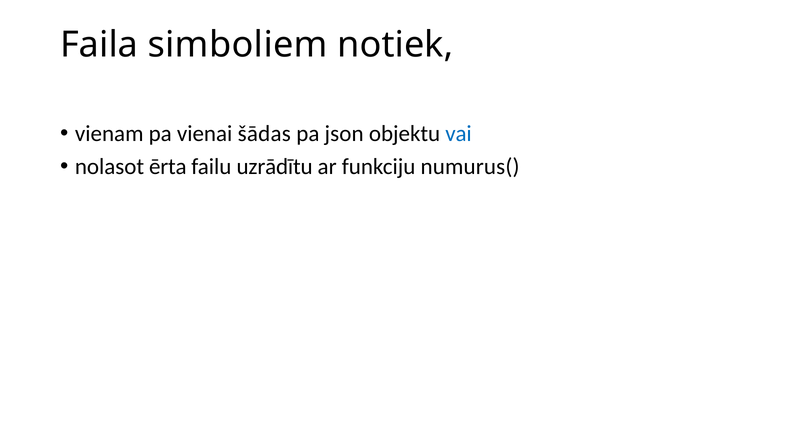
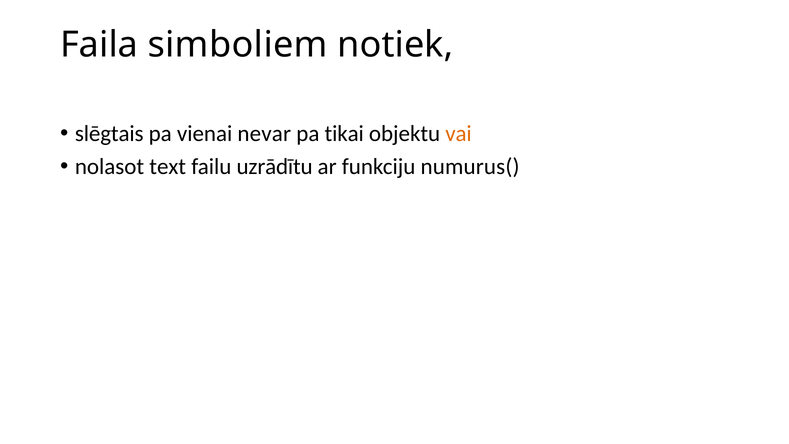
vienam: vienam -> slēgtais (109, 133)
šādas: šādas -> nevar (264, 133)
json: json -> tikai (344, 133)
vai colour: blue -> orange (459, 133)
ērta: ērta -> text (168, 166)
